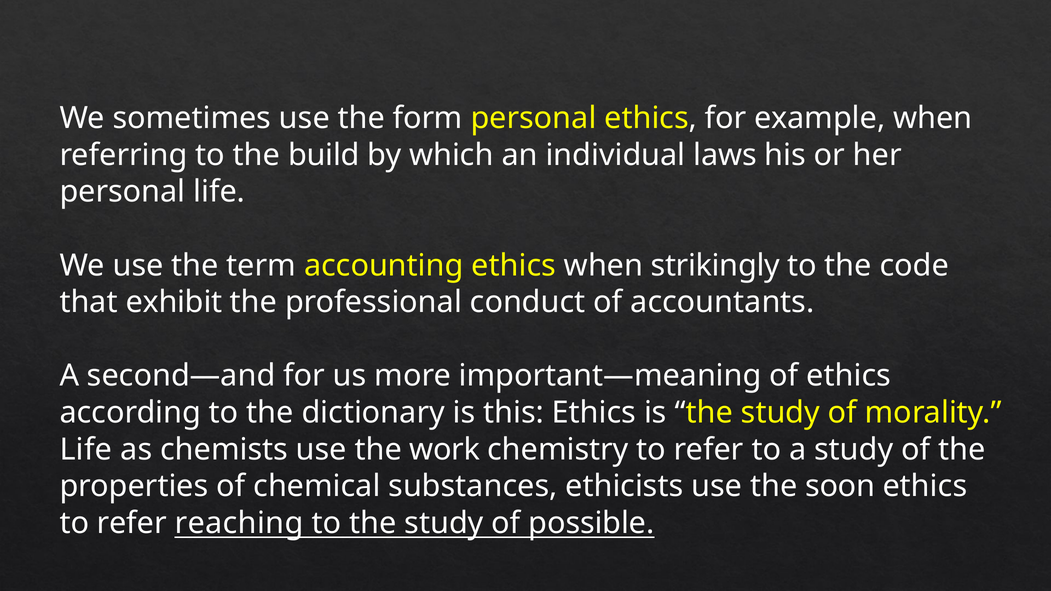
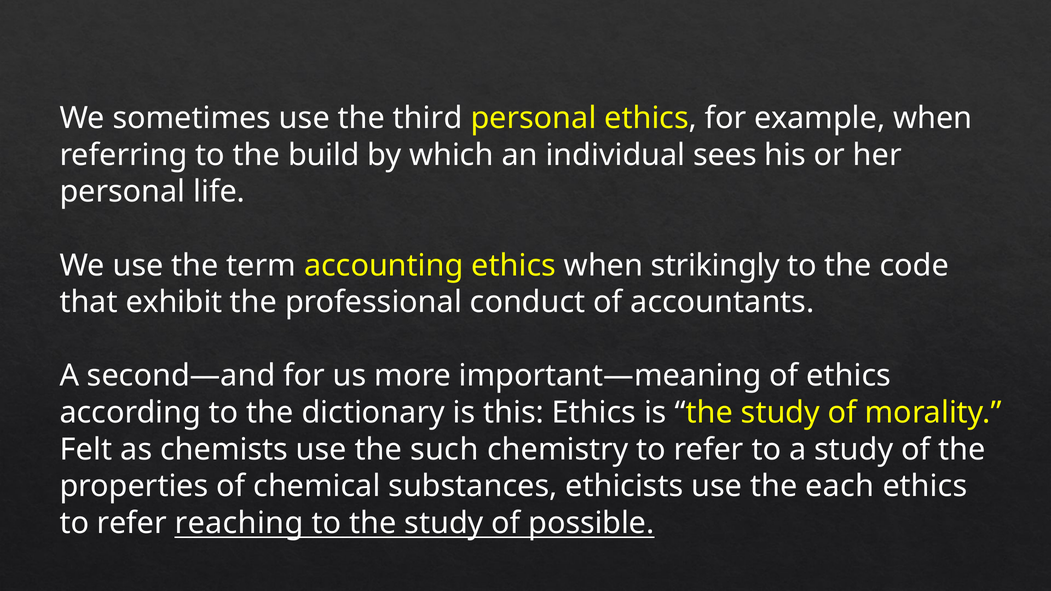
form: form -> third (428, 118)
laws: laws -> sees (725, 155)
Life: Life -> Felt (86, 450)
work: work -> such (444, 450)
soon: soon -> each (840, 486)
